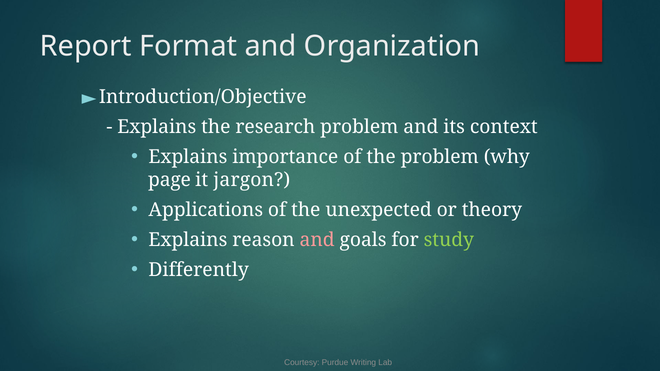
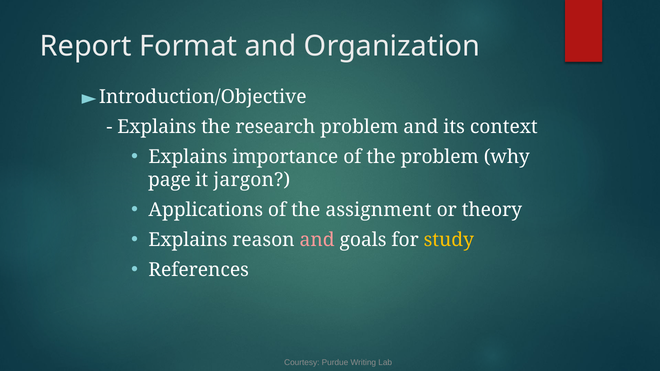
unexpected: unexpected -> assignment (378, 210)
study colour: light green -> yellow (449, 240)
Differently: Differently -> References (199, 270)
